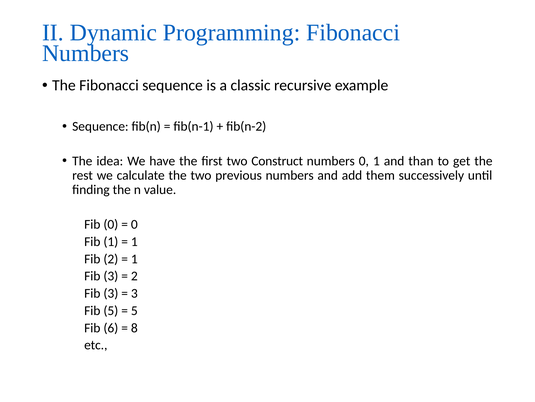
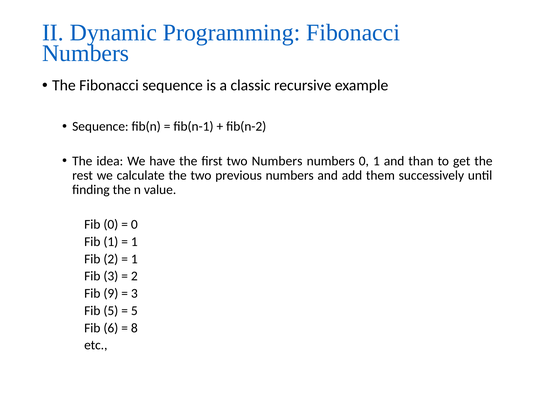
two Construct: Construct -> Numbers (277, 161)
3: 3 -> 9 (111, 293)
